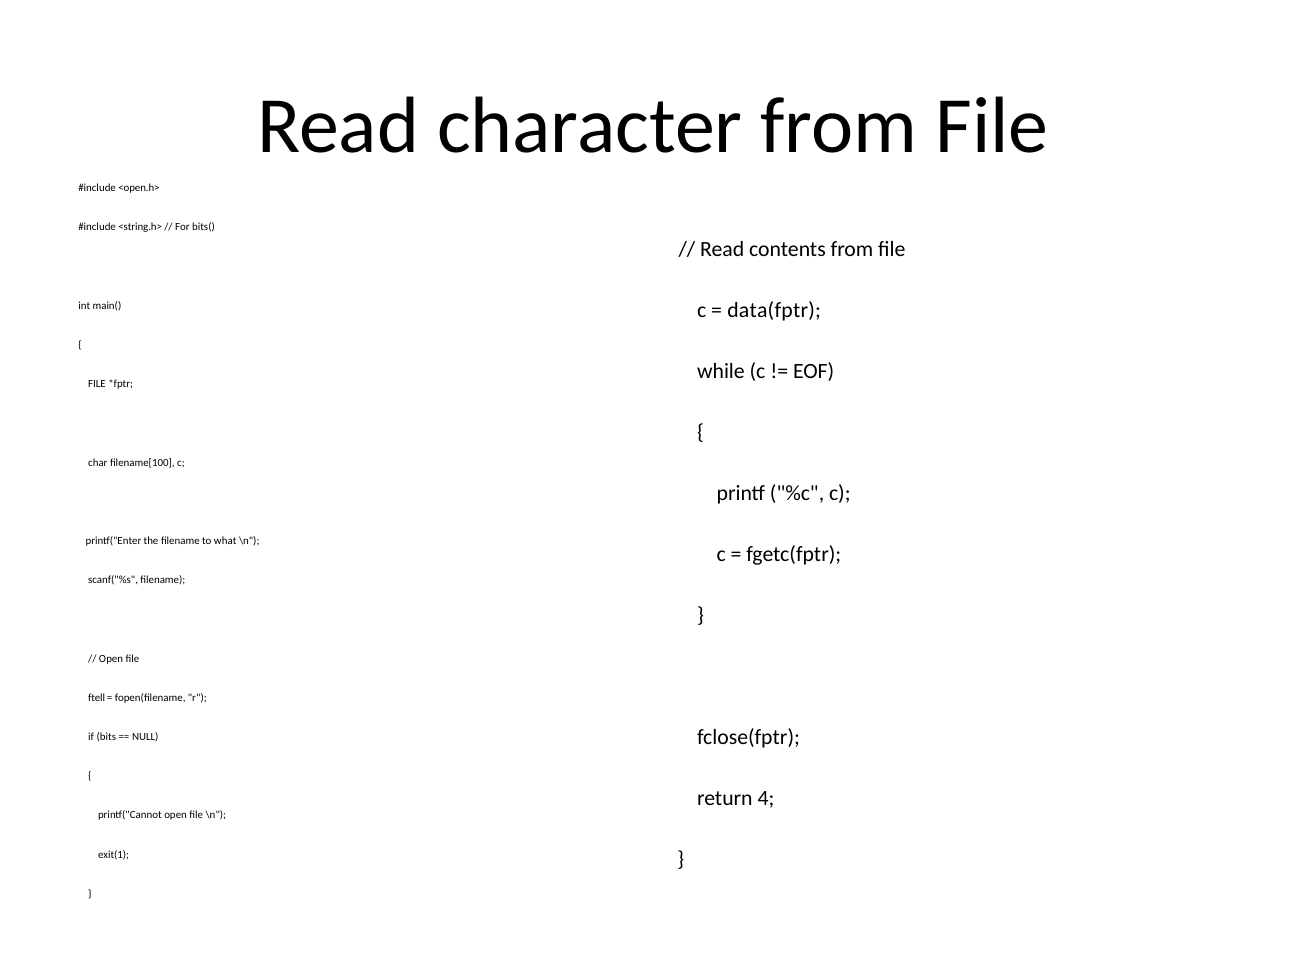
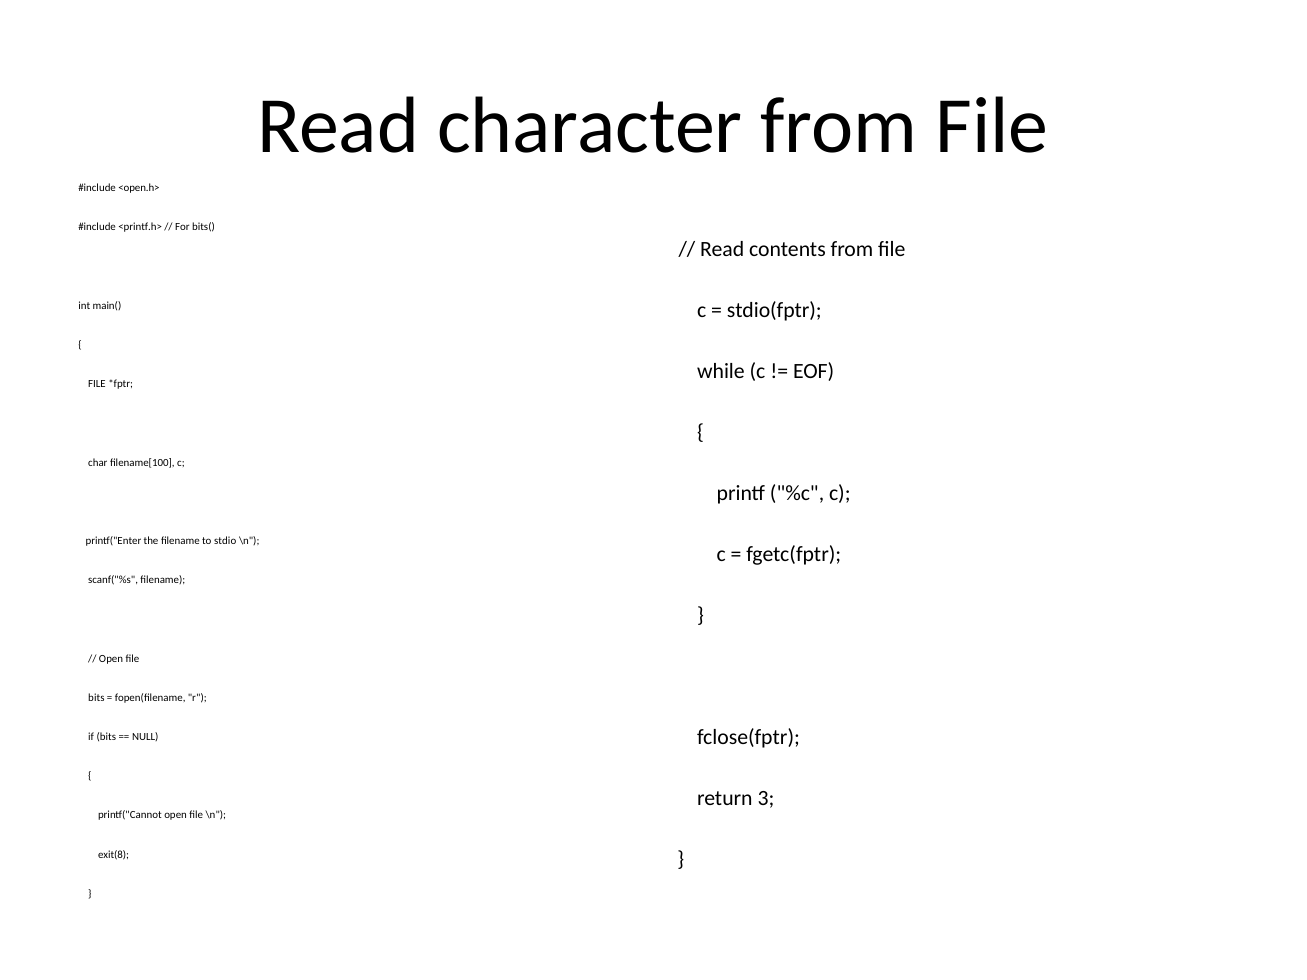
<string.h>: <string.h> -> <printf.h> (140, 227)
data(fptr: data(fptr -> stdio(fptr (774, 311)
what: what -> stdio (225, 541)
ftell: ftell -> bits (96, 698)
4: 4 -> 3 (766, 799)
exit(1: exit(1 -> exit(8 (114, 855)
